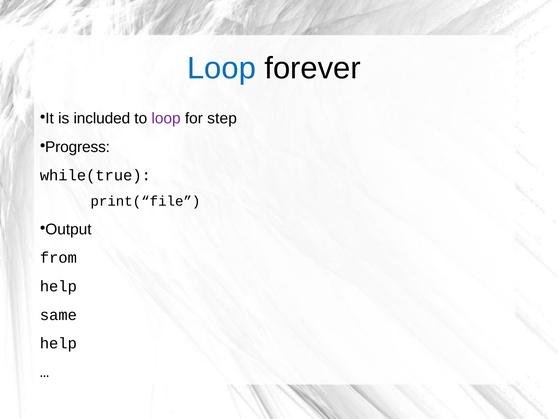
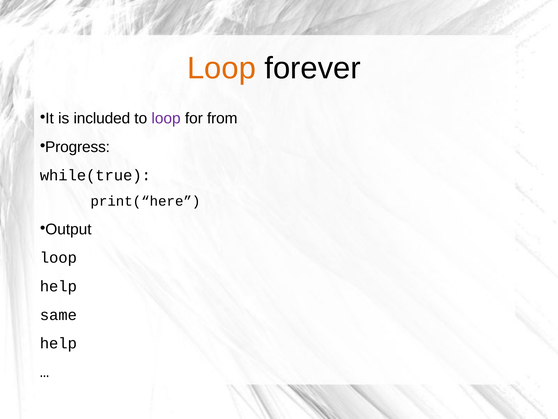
Loop colour: blue -> orange (221, 68)
step: step -> from (222, 118)
print(“file: print(“file -> print(“here (145, 201)
from: from -> loop (58, 257)
